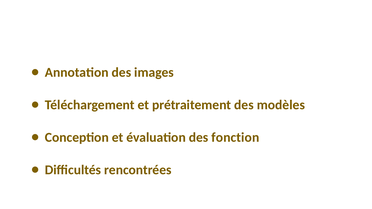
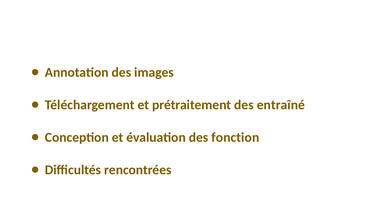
modèles: modèles -> entraîné (281, 105)
